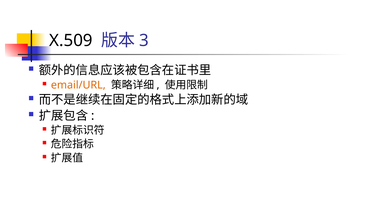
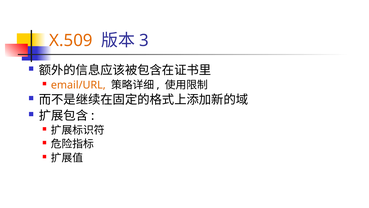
X.509 colour: black -> orange (71, 40)
